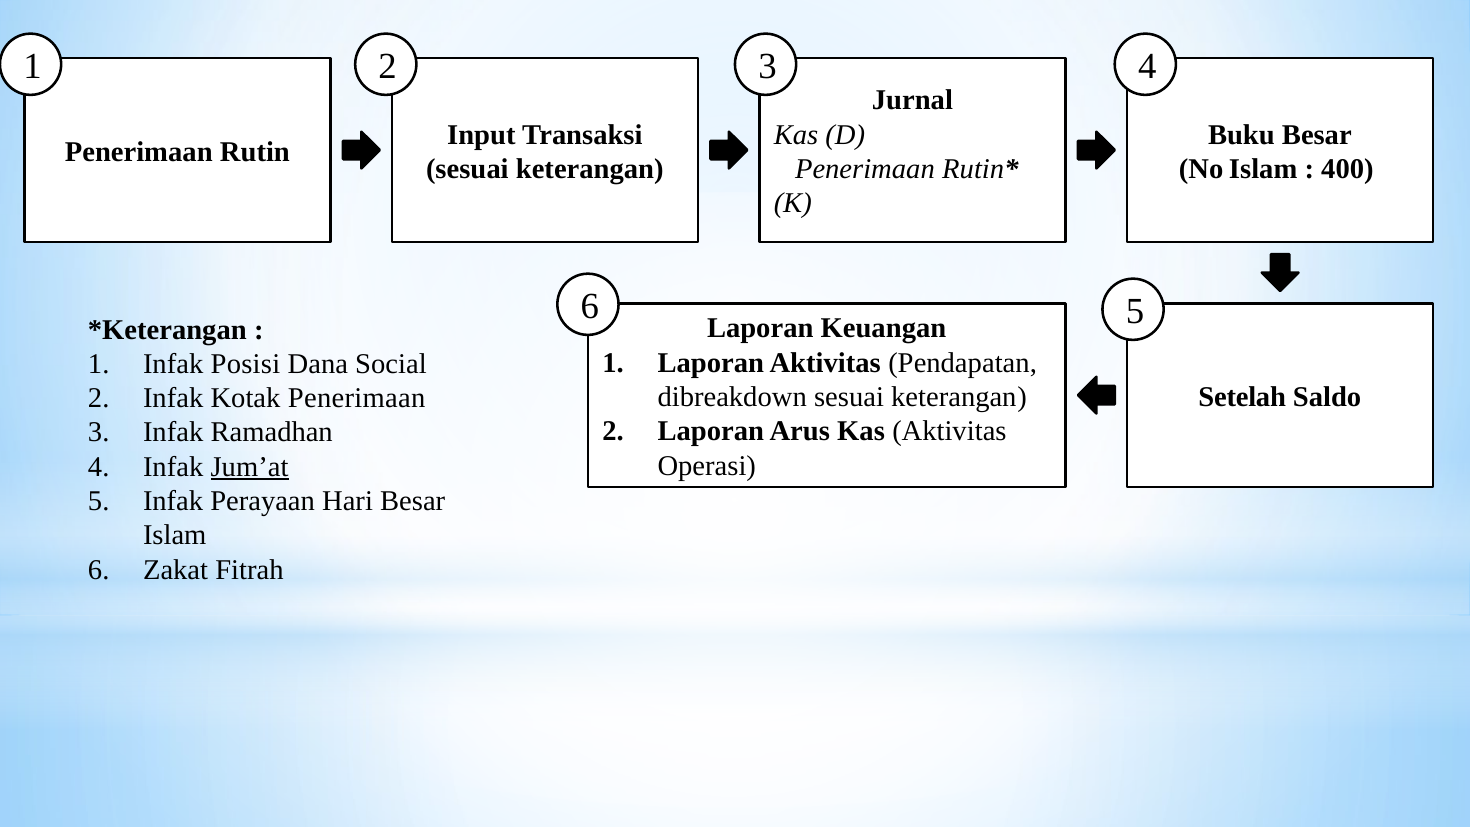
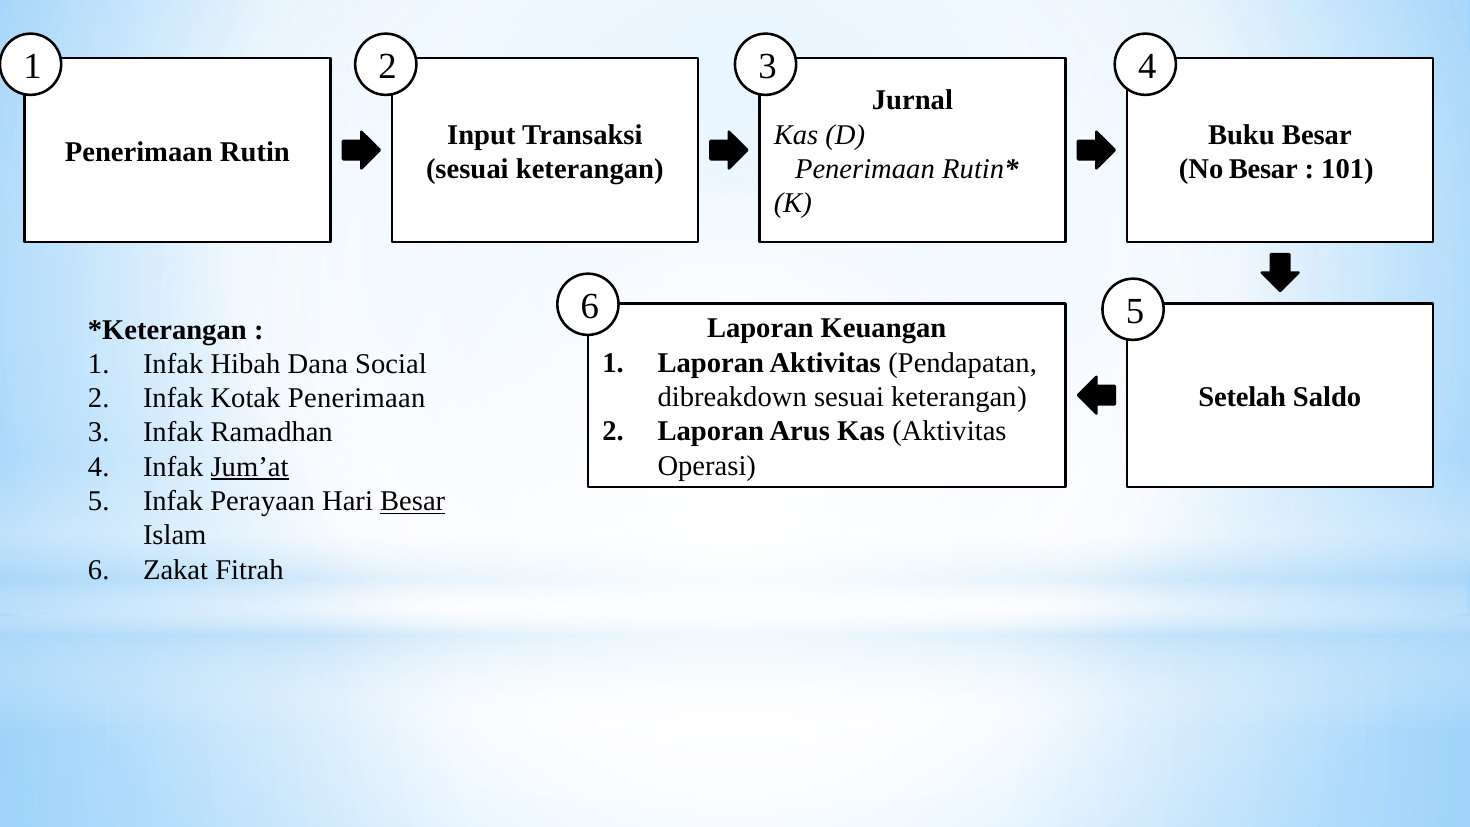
No Islam: Islam -> Besar (1263, 169)
400: 400 -> 101 (1347, 169)
Posisi: Posisi -> Hibah (246, 364)
Besar underline: none -> present (413, 501)
